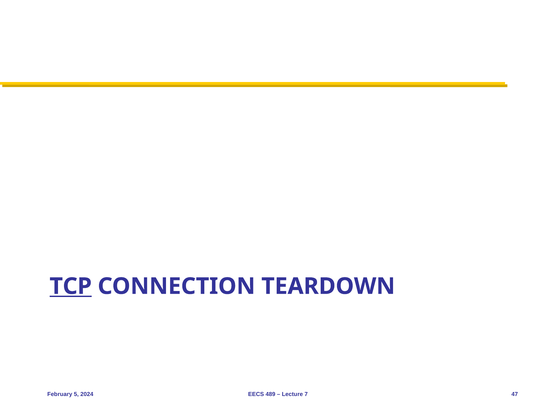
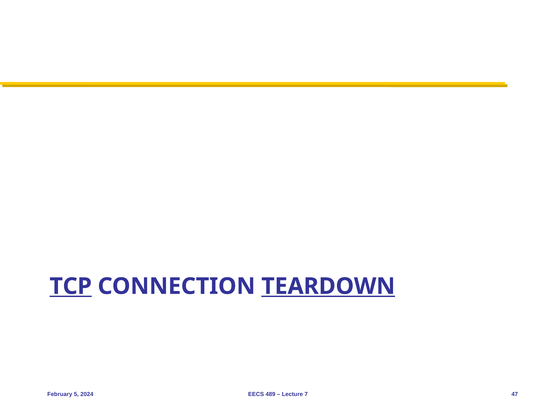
TEARDOWN underline: none -> present (328, 286)
